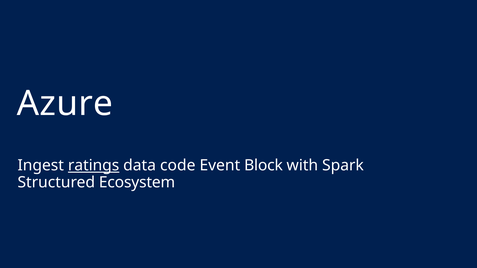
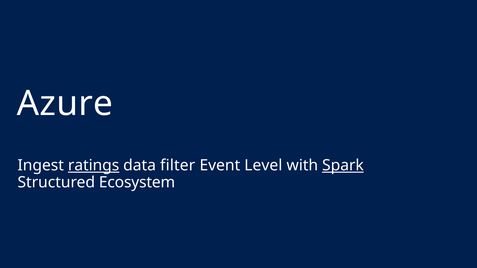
code: code -> filter (178, 166)
Block: Block -> Level (263, 166)
Spark underline: none -> present (343, 166)
